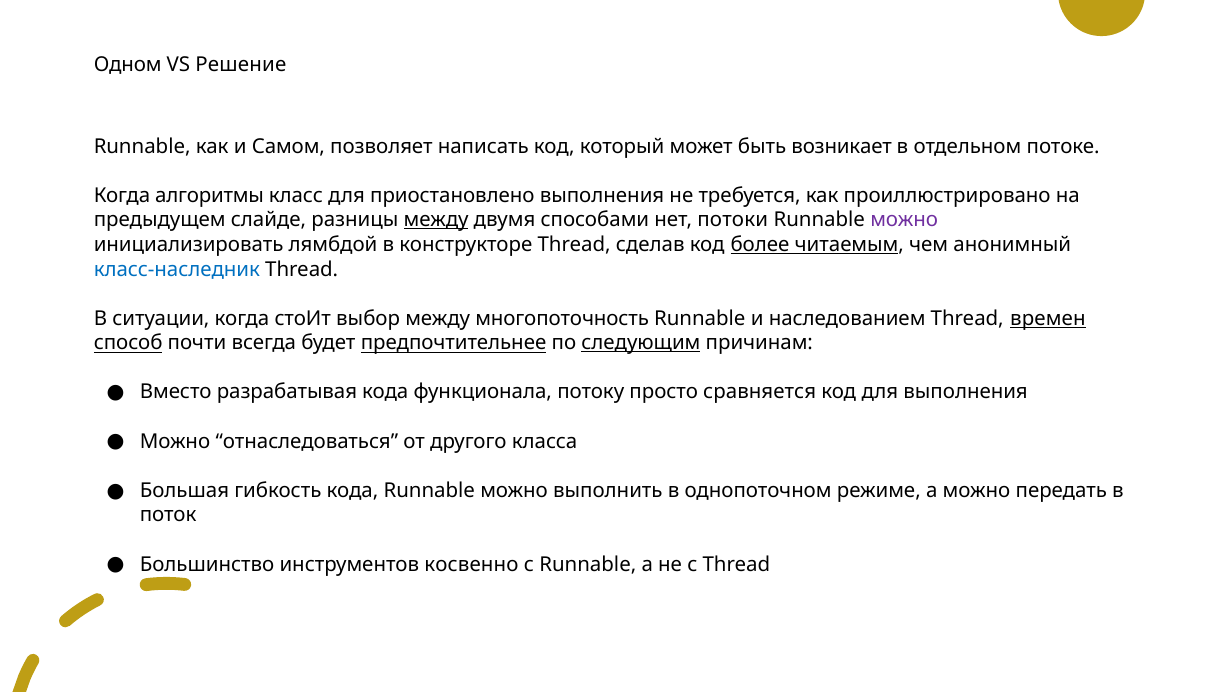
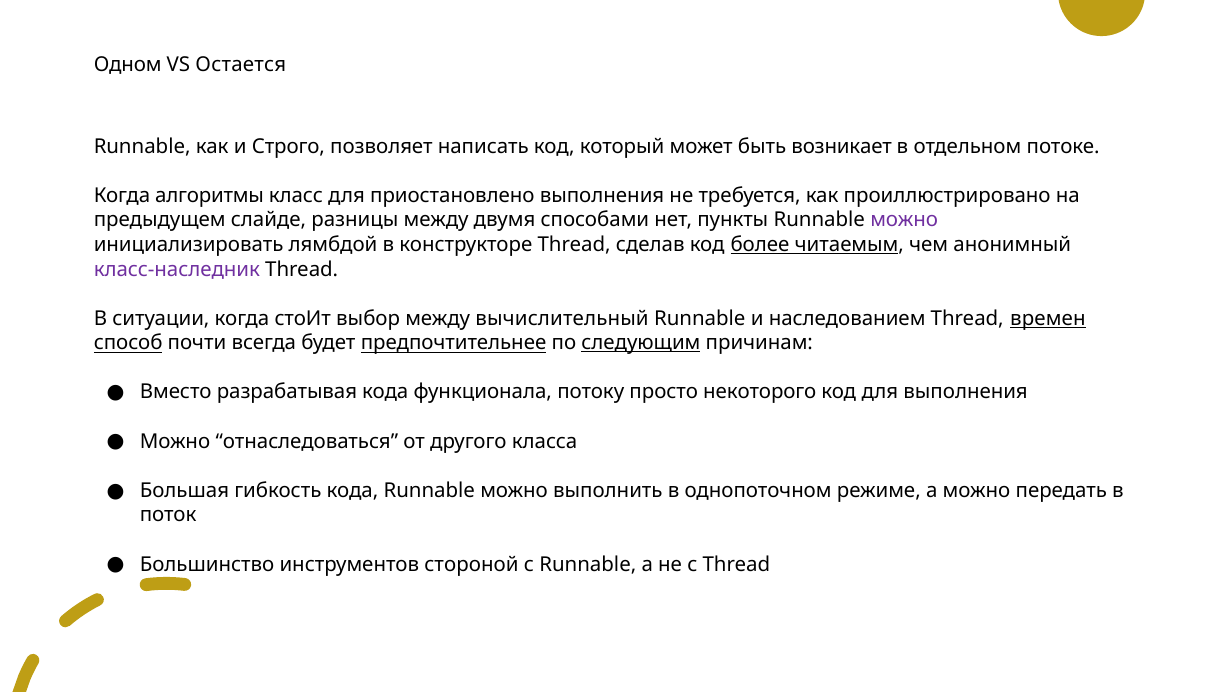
Решение: Решение -> Остается (241, 65)
Самом: Самом -> Строго (288, 146)
между underline: present -> none (436, 220)
потоки: потоки -> пункты (733, 220)
класс-наследник colour: blue -> purple (177, 269)
многопоточность: многопоточность -> вычислительный (562, 318)
сравняется: сравняется -> некоторого (760, 392)
косвенно: косвенно -> стороной (471, 564)
